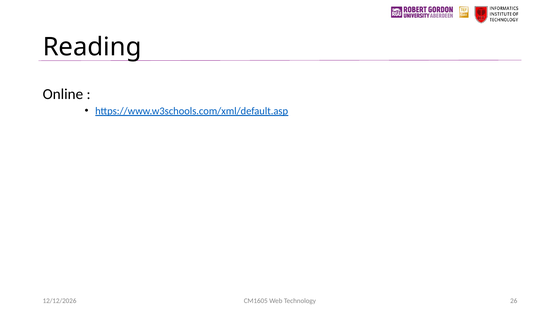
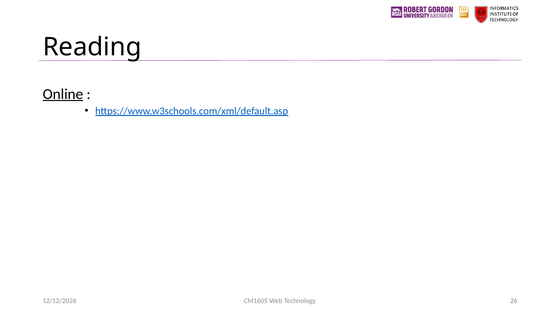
Online underline: none -> present (63, 94)
